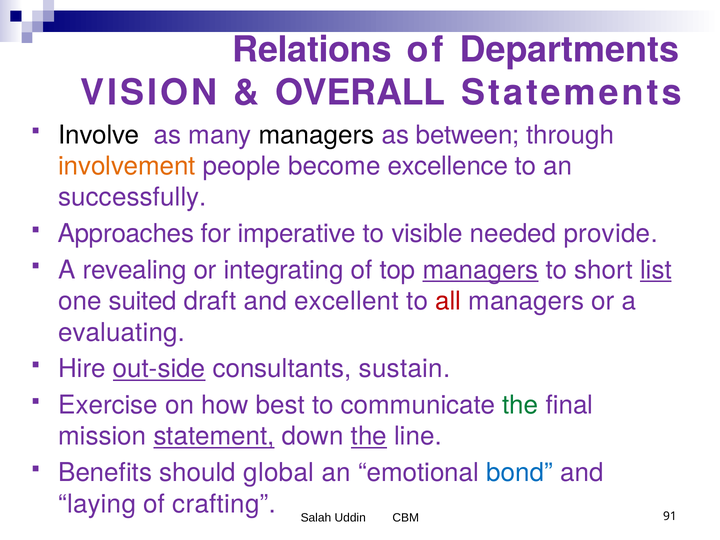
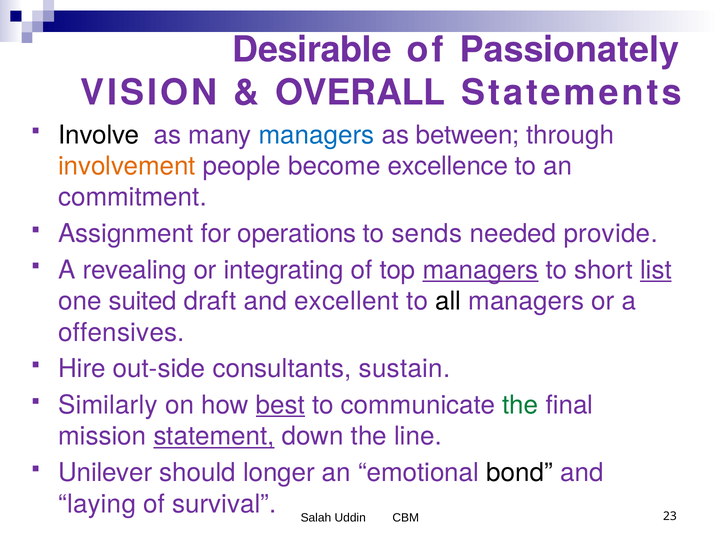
Relations: Relations -> Desirable (312, 50)
Departments: Departments -> Passionately (569, 50)
managers colour: black -> blue (317, 135)
successfully: successfully -> commitment (133, 197)
Approaches: Approaches -> Assignment (126, 234)
imperative: imperative -> operations (297, 234)
visible: visible -> sends (427, 234)
all colour: red -> black (448, 301)
evaluating: evaluating -> offensives (121, 332)
out-side underline: present -> none (159, 369)
Exercise: Exercise -> Similarly (108, 405)
best underline: none -> present (280, 405)
the underline: present -> none (369, 436)
Benefits: Benefits -> Unilever (105, 473)
global: global -> longer (279, 473)
bond colour: blue -> black (520, 473)
crafting: crafting -> survival (224, 504)
91: 91 -> 23 (670, 516)
